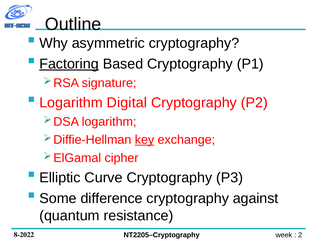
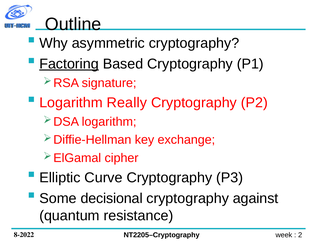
Digital: Digital -> Really (127, 103)
key underline: present -> none (144, 140)
difference: difference -> decisional (112, 198)
